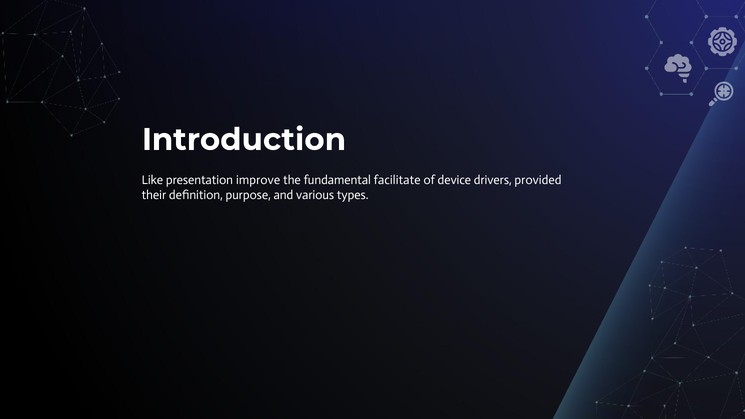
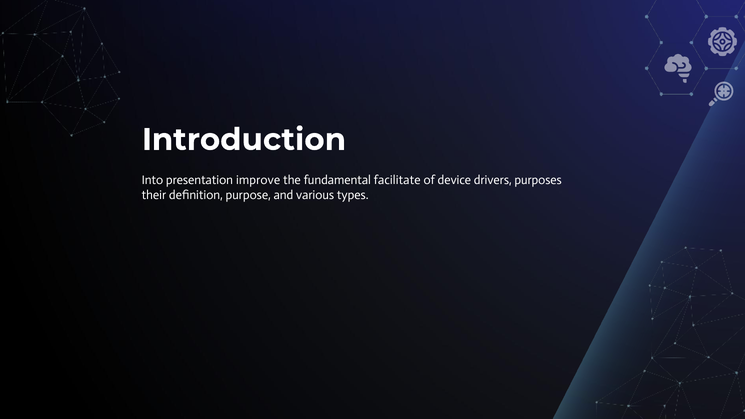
Like: Like -> Into (152, 180)
provided: provided -> purposes (538, 180)
